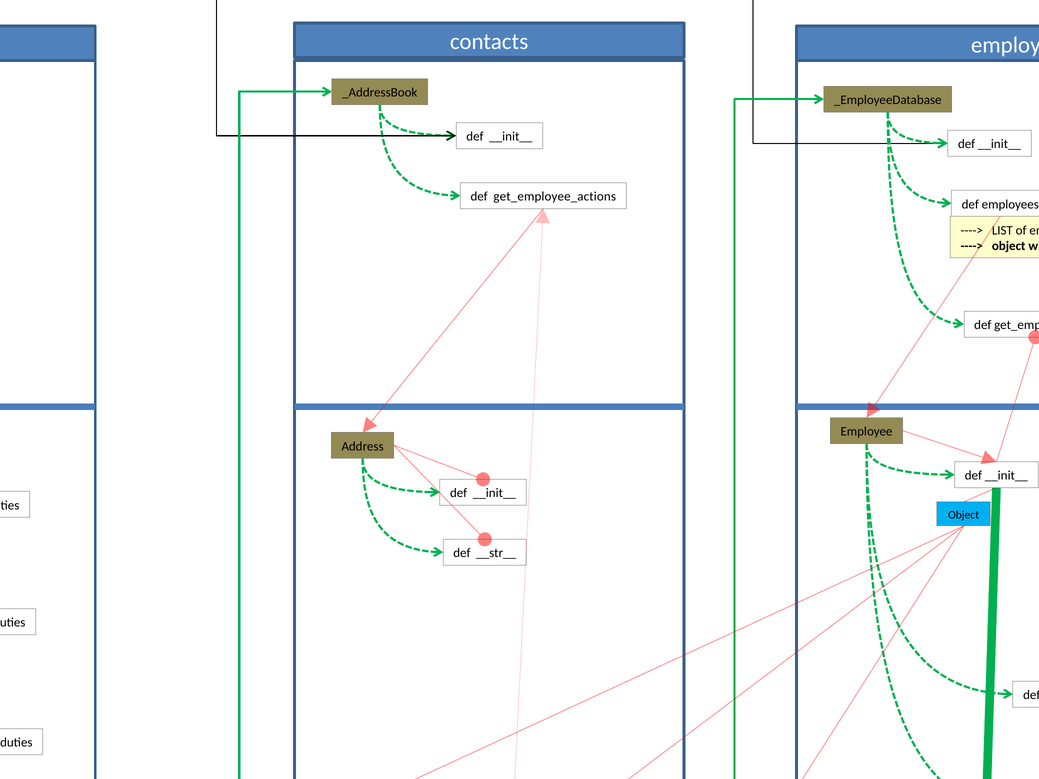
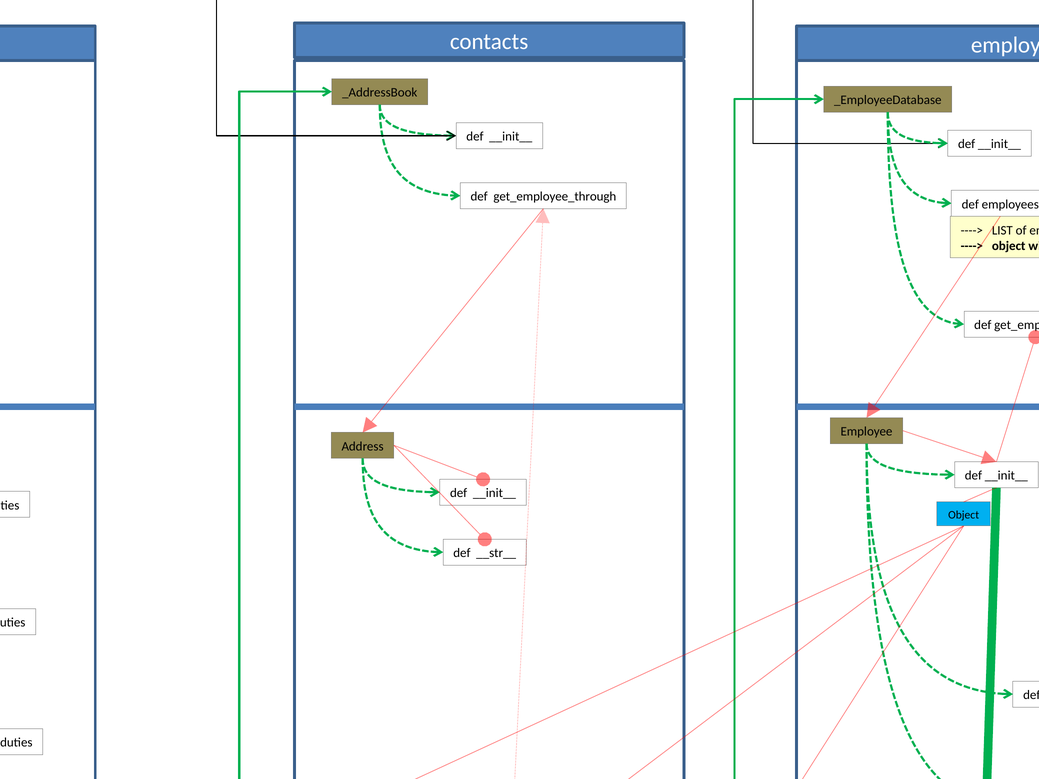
get_employee_actions: get_employee_actions -> get_employee_through (555, 197)
